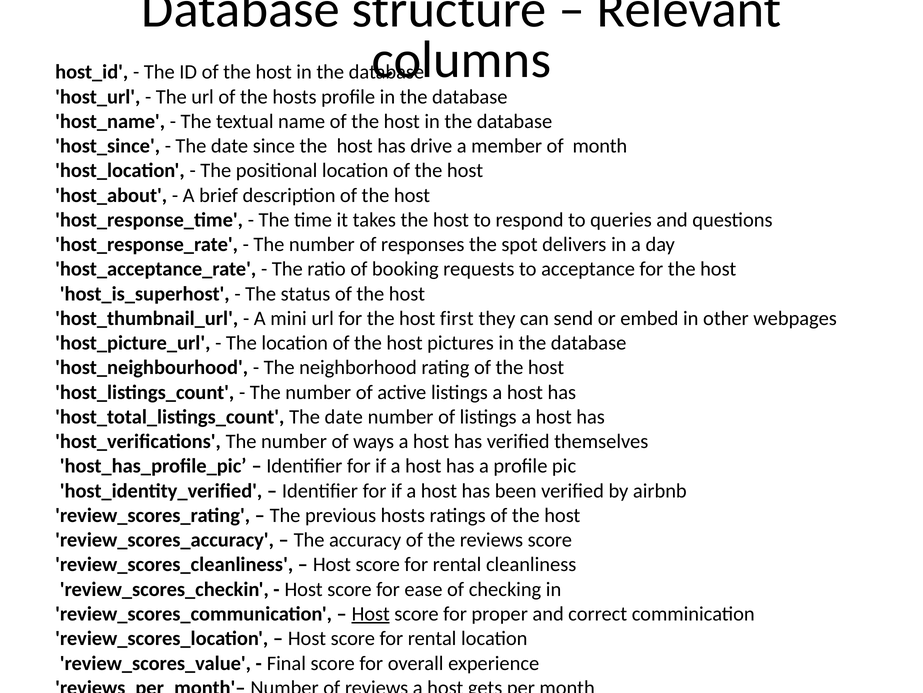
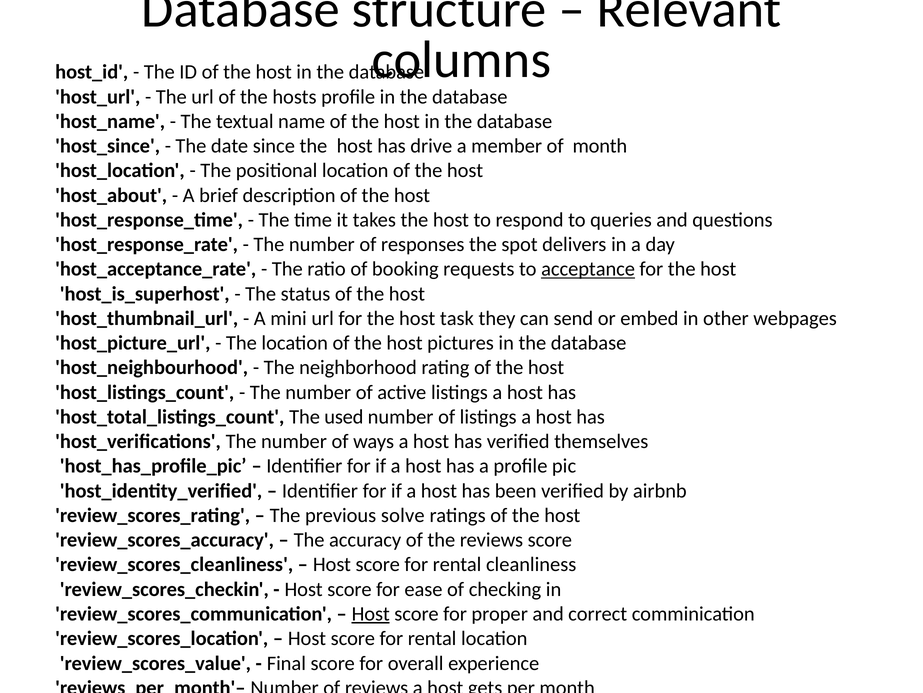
acceptance underline: none -> present (588, 269)
first: first -> task (457, 318)
host_total_listings_count The date: date -> used (344, 417)
previous hosts: hosts -> solve (403, 515)
